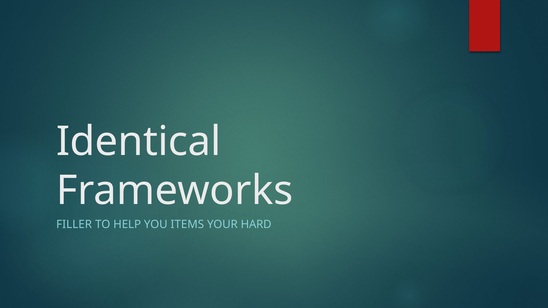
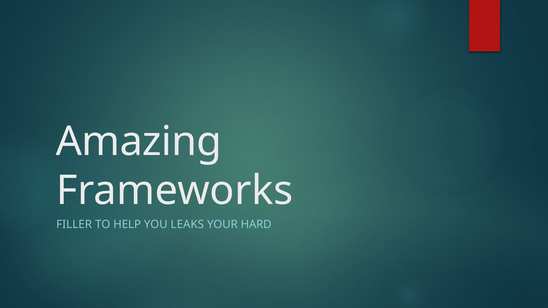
Identical: Identical -> Amazing (139, 142)
ITEMS: ITEMS -> LEAKS (187, 224)
